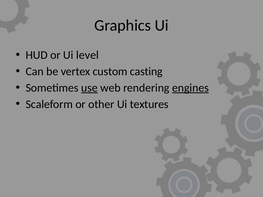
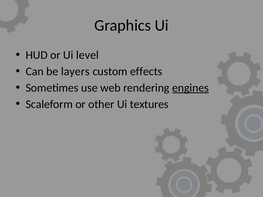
vertex: vertex -> layers (75, 72)
casting: casting -> effects (146, 72)
use underline: present -> none (89, 88)
